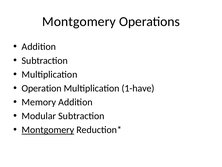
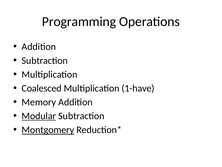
Montgomery: Montgomery -> Programming (79, 21)
Operation: Operation -> Coalesced (42, 88)
Modular underline: none -> present (39, 116)
